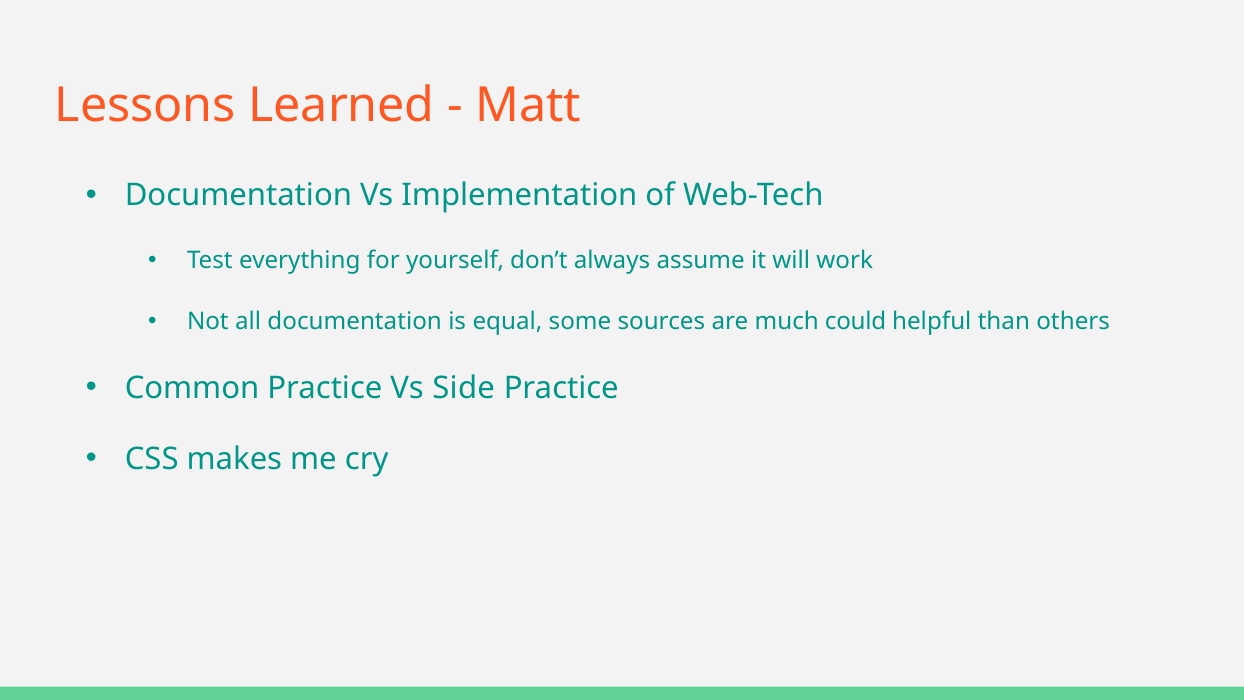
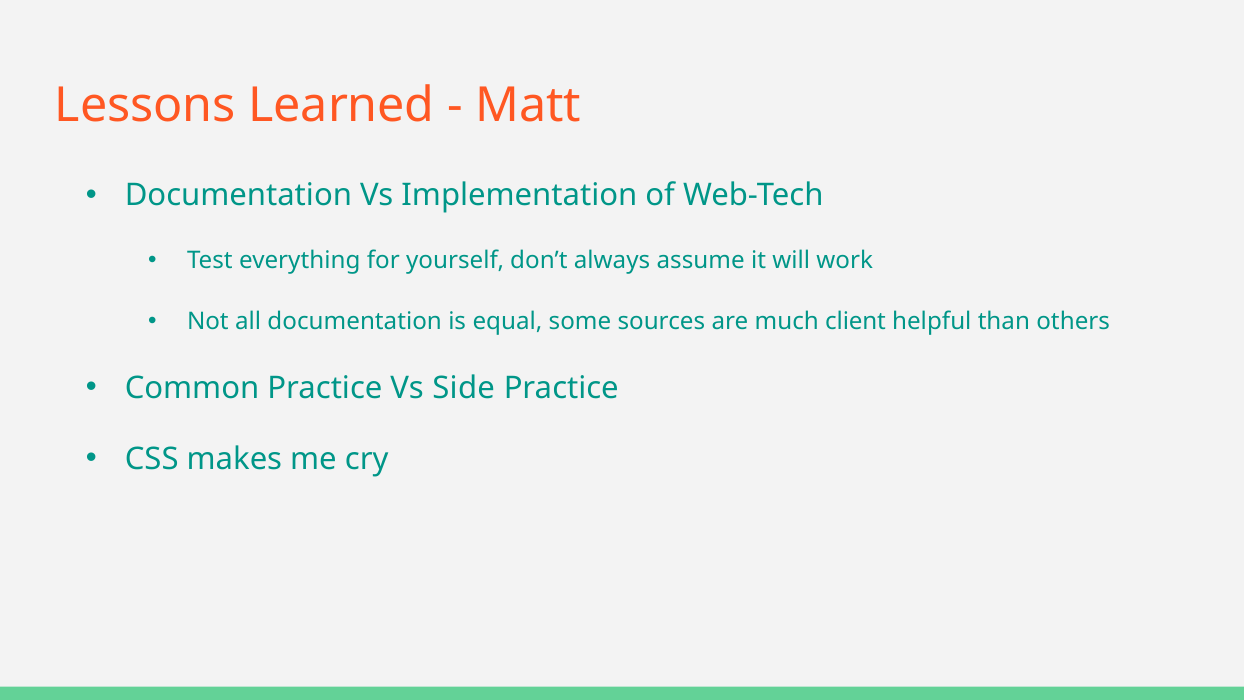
could: could -> client (856, 321)
